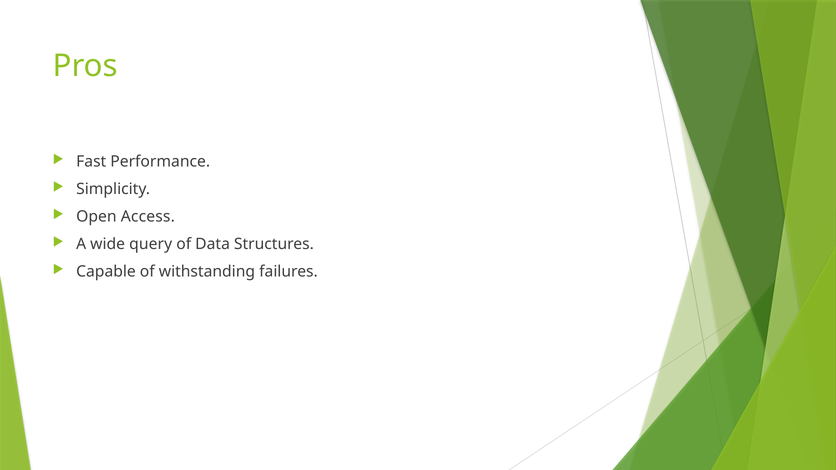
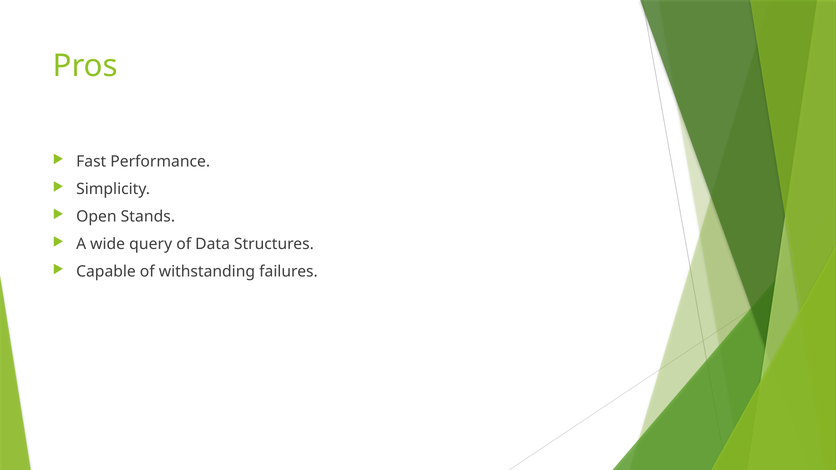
Access: Access -> Stands (148, 217)
